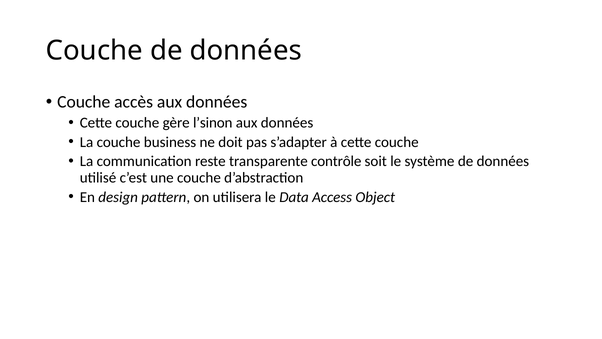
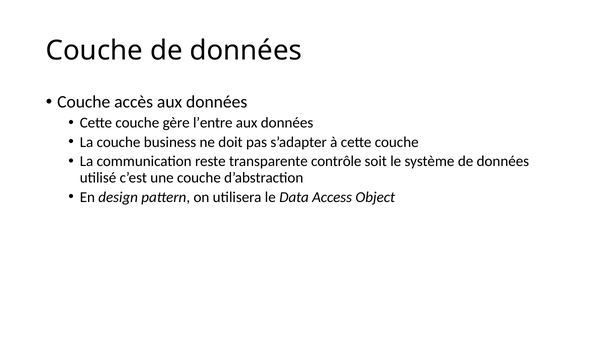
l’sinon: l’sinon -> l’entre (213, 123)
